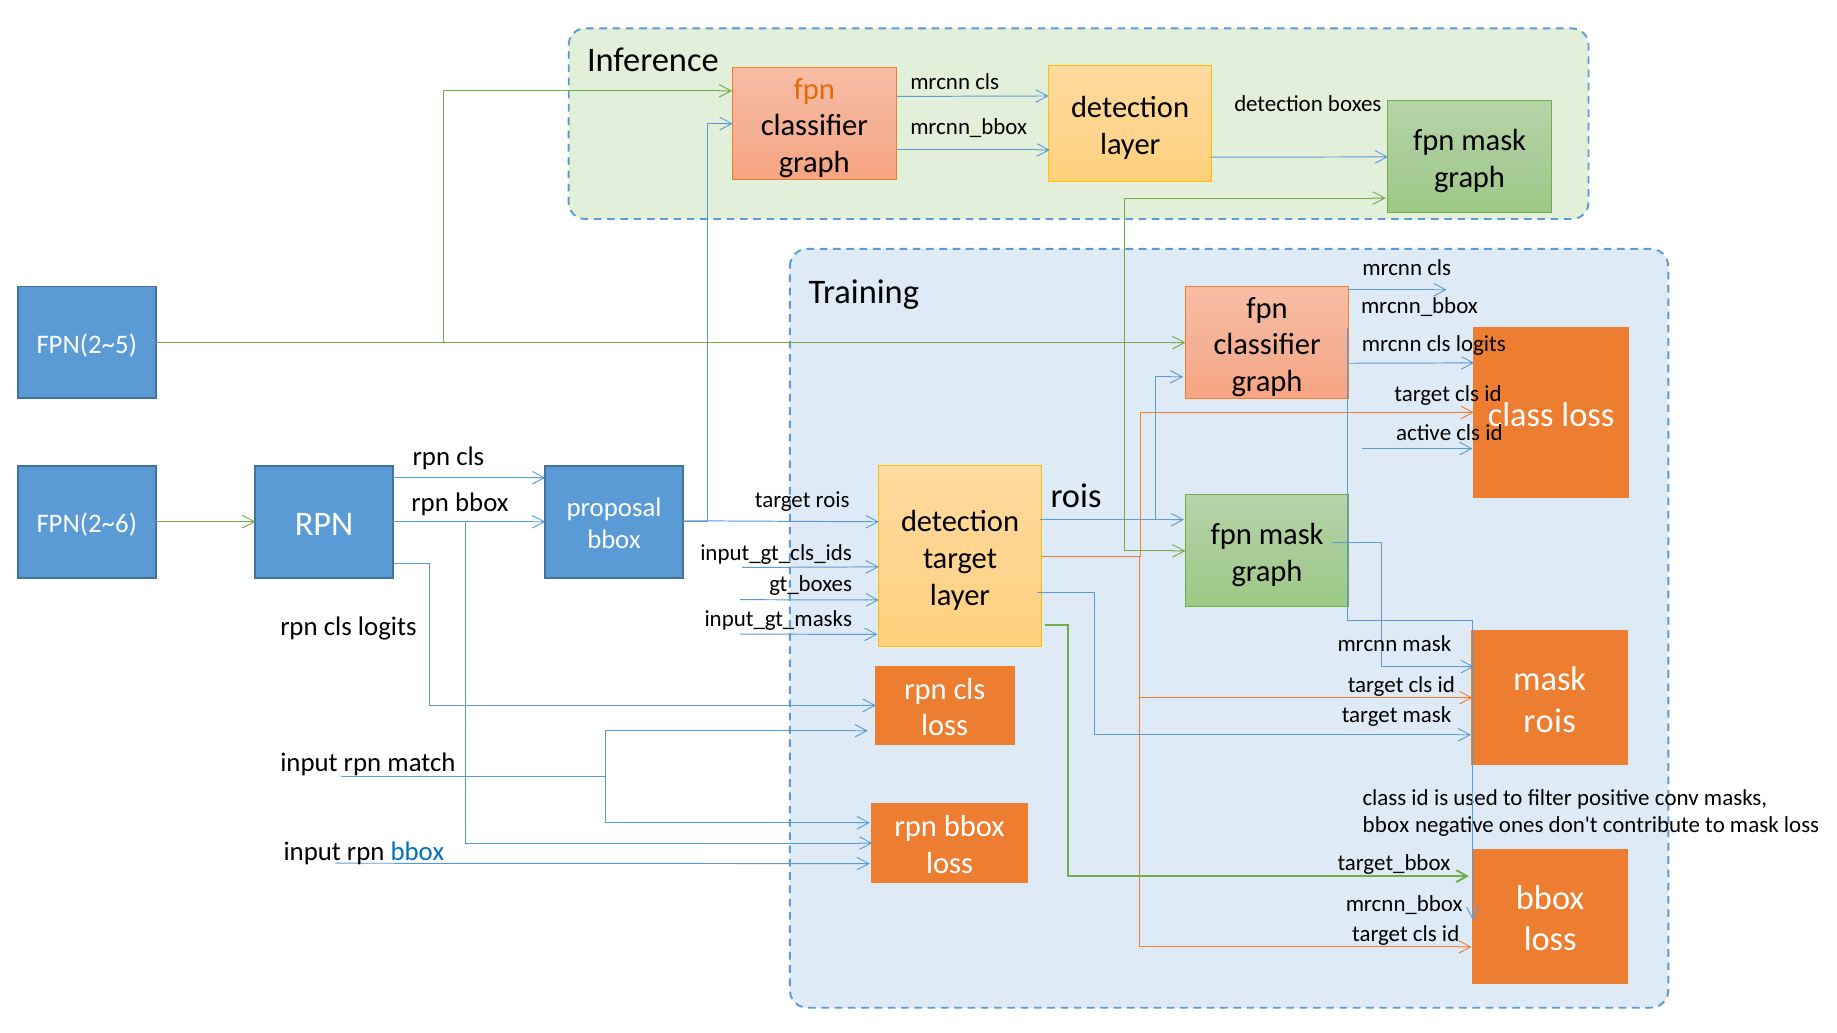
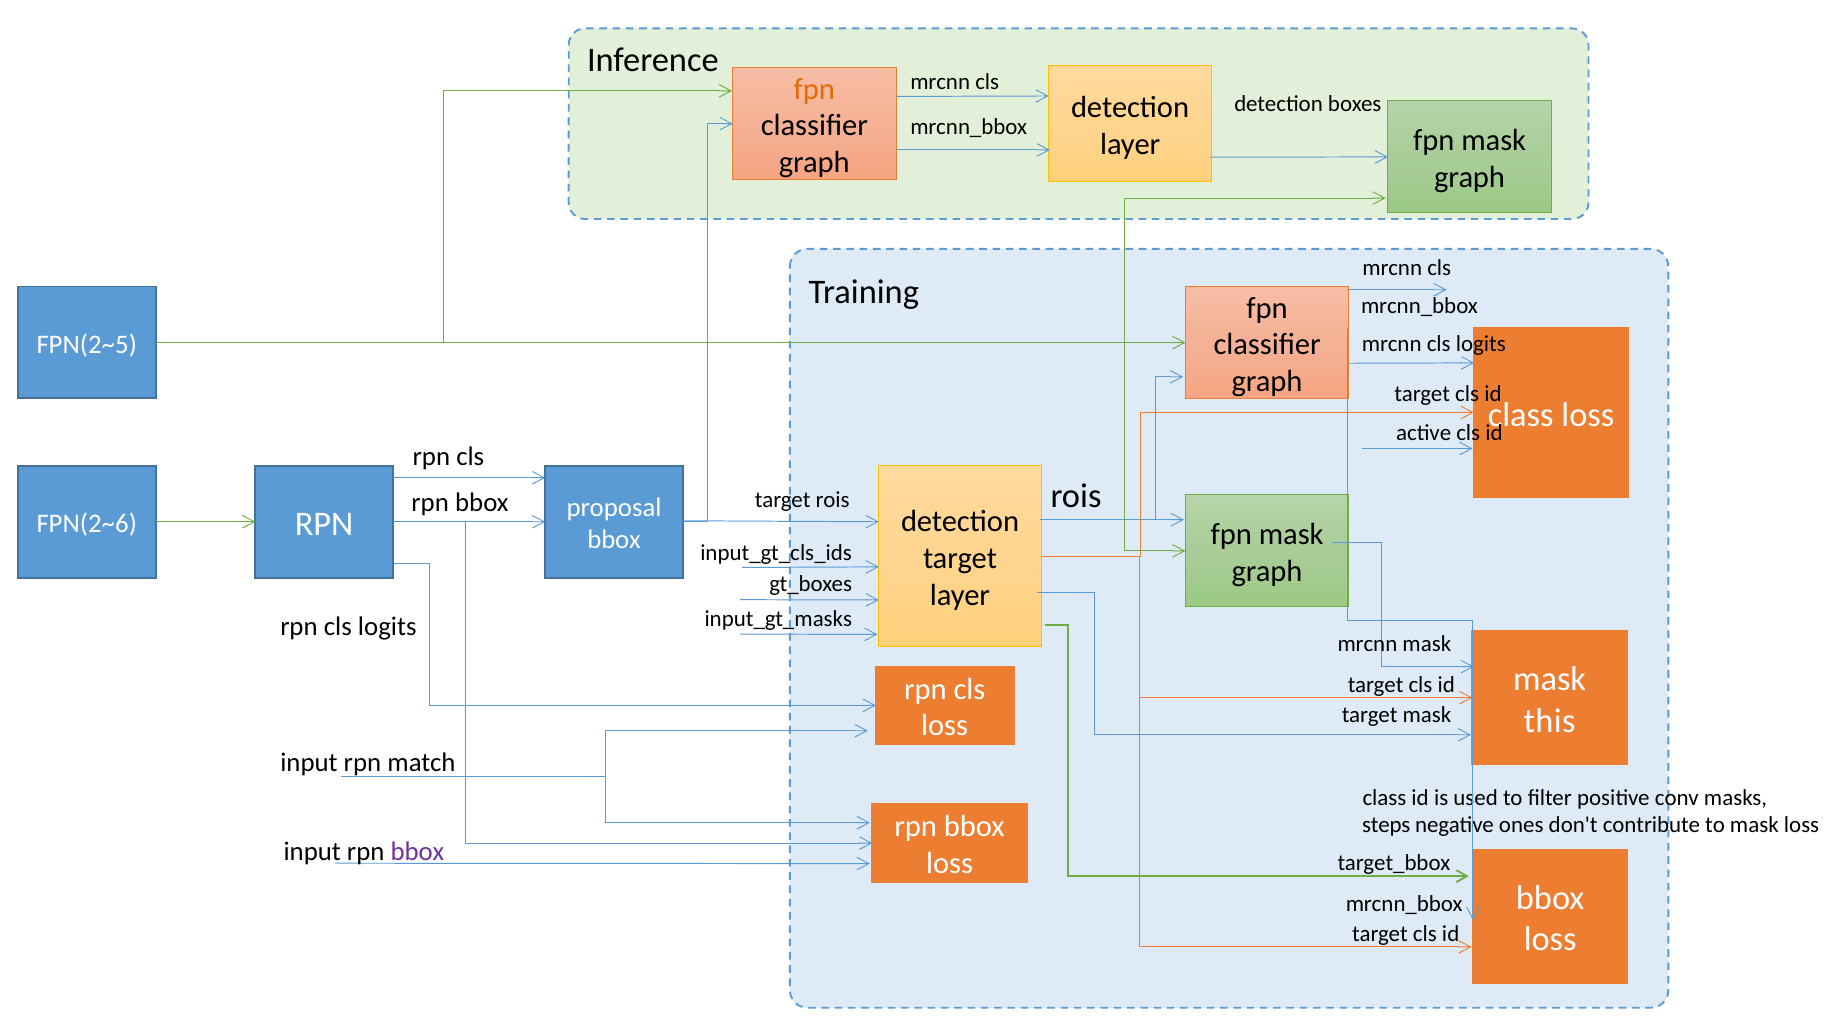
rois: rois -> this (1550, 721)
bbox: bbox -> steps (1386, 826)
bbox colour: blue -> purple (417, 852)
